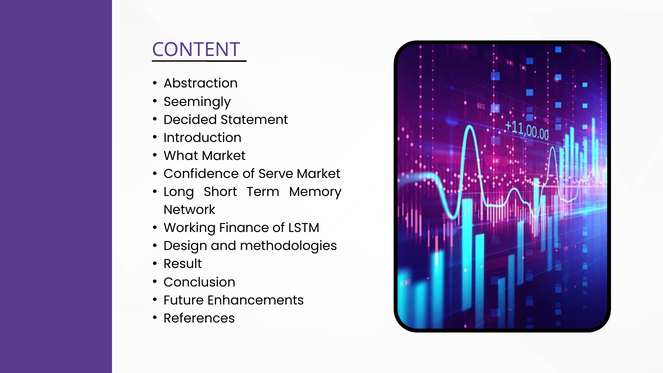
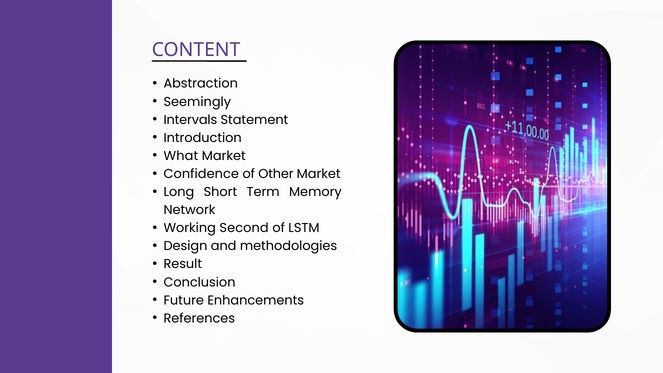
Decided: Decided -> Intervals (190, 120)
Serve: Serve -> Other (276, 174)
Finance: Finance -> Second (244, 228)
